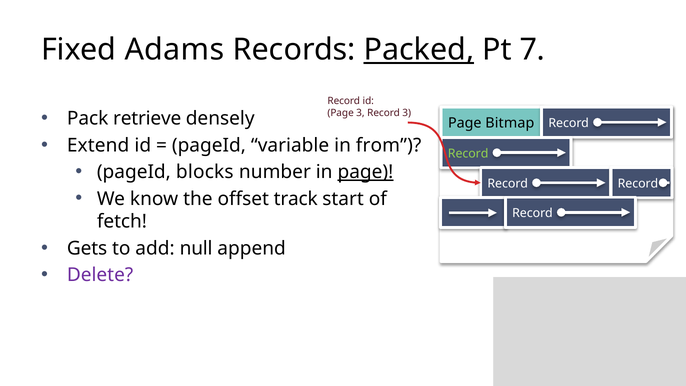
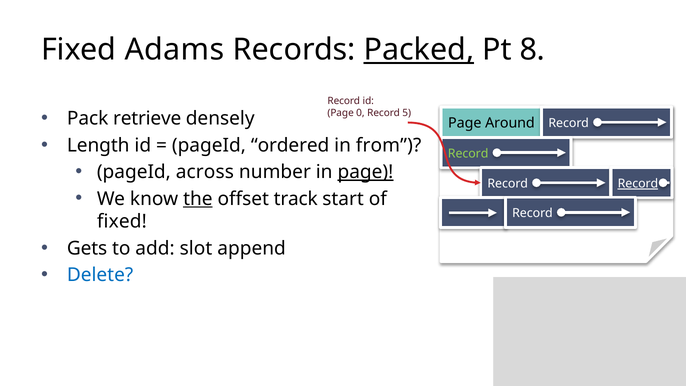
7: 7 -> 8 (532, 50)
Page 3: 3 -> 0 (360, 113)
Record 3: 3 -> 5 (407, 113)
Bitmap: Bitmap -> Around (510, 123)
Extend: Extend -> Length (98, 145)
variable: variable -> ordered (290, 145)
blocks: blocks -> across (205, 172)
Record underline: none -> present (638, 184)
the underline: none -> present (198, 199)
fetch: fetch -> fixed (122, 222)
null: null -> slot (196, 248)
Delete colour: purple -> blue (100, 275)
